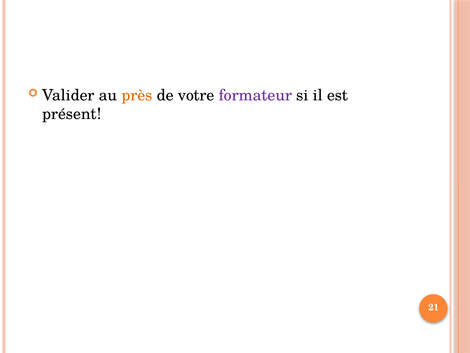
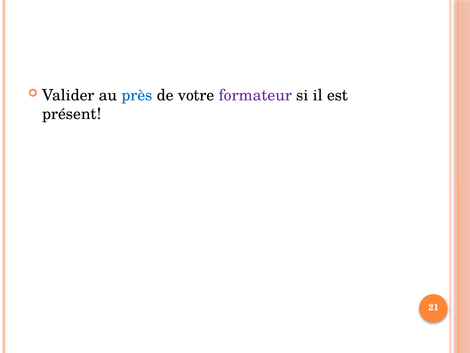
près colour: orange -> blue (137, 95)
